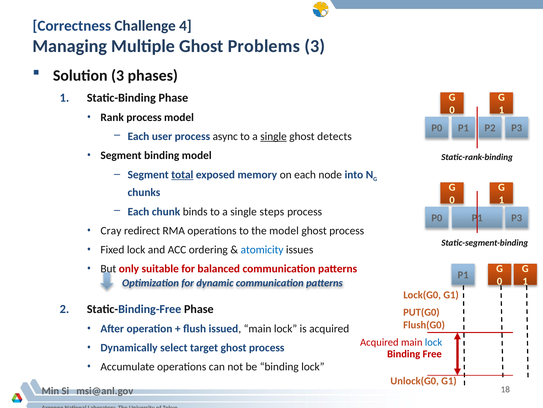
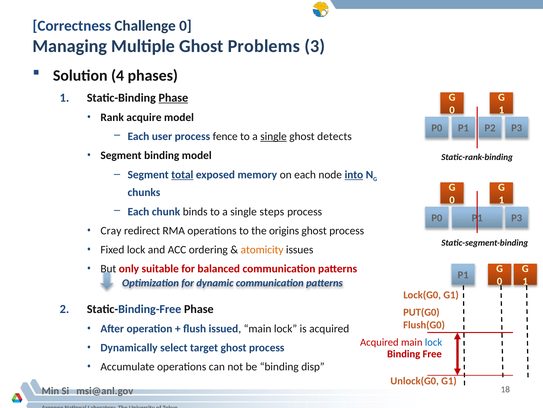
Challenge 4: 4 -> 0 (185, 26)
Solution 3: 3 -> 4 (118, 75)
Phase underline: none -> present (173, 98)
Rank process: process -> acquire (144, 117)
async: async -> fence (225, 136)
into underline: none -> present (354, 174)
the model: model -> origins (284, 230)
atomicity colour: blue -> orange (262, 249)
binding lock: lock -> disp (313, 366)
